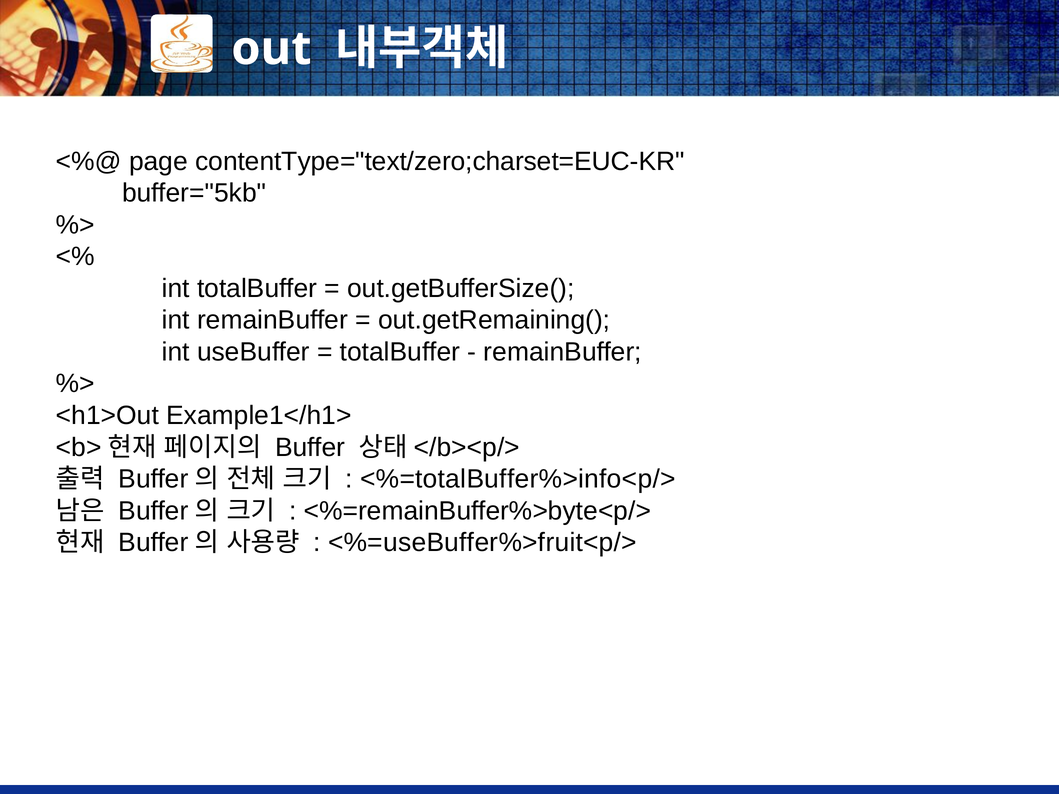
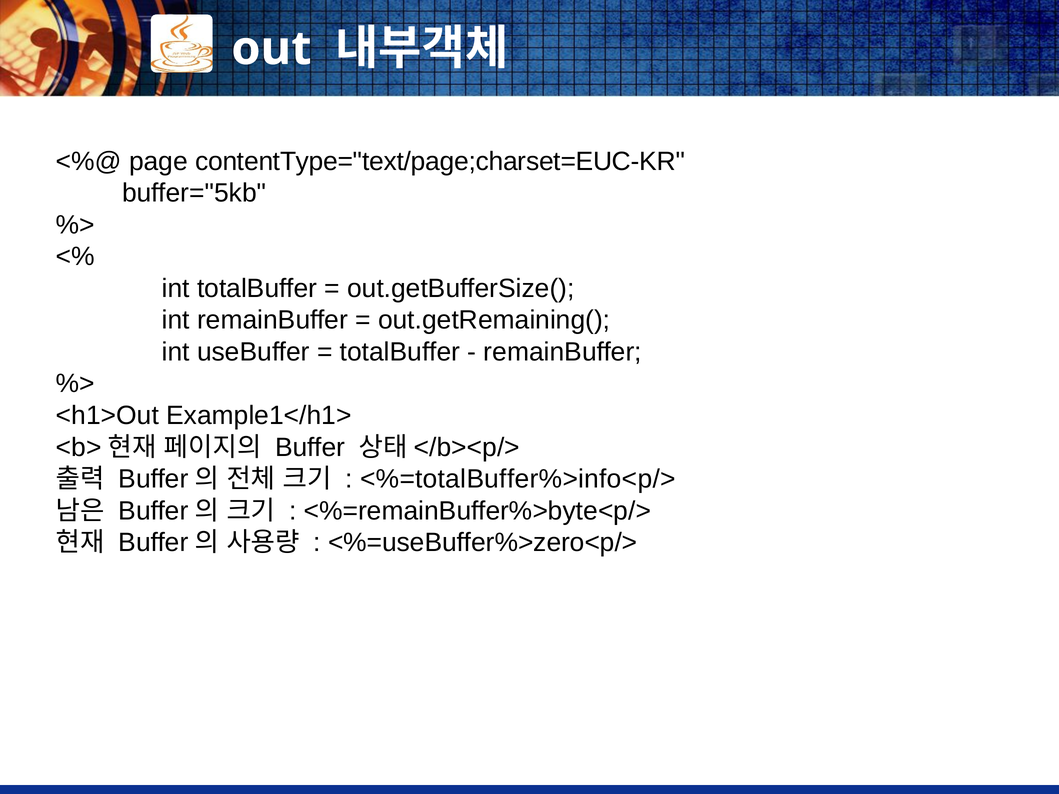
contentType="text/zero;charset=EUC-KR: contentType="text/zero;charset=EUC-KR -> contentType="text/page;charset=EUC-KR (440, 161)
<%=useBuffer%>fruit<p/>: <%=useBuffer%>fruit<p/> -> <%=useBuffer%>zero<p/> (483, 543)
